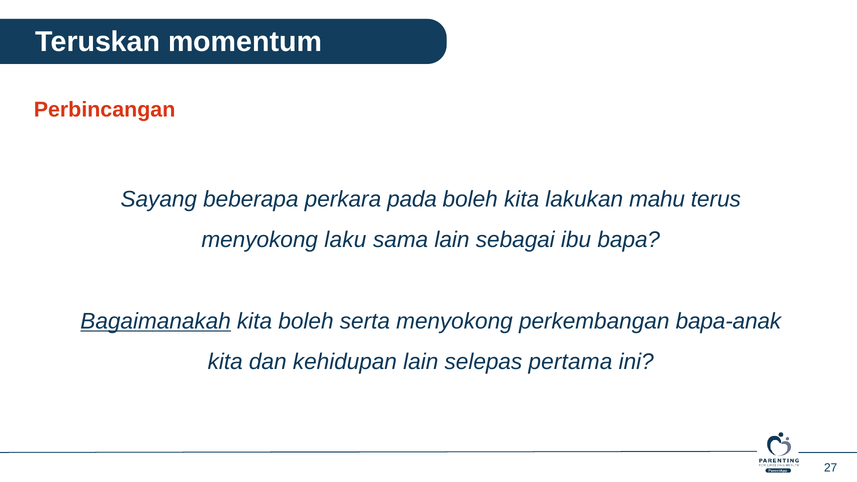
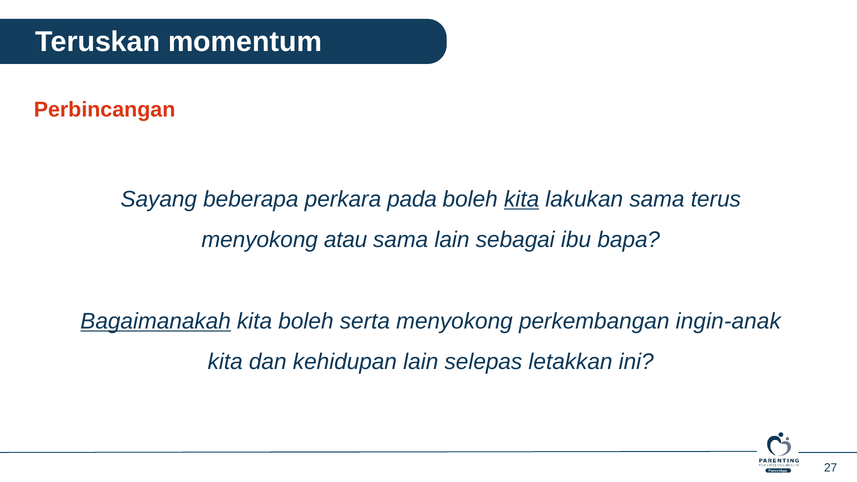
kita underline: none -> present (522, 199)
lakukan mahu: mahu -> sama (657, 199)
laku: laku -> atau (346, 240)
bapa-anak: bapa-anak -> ingin-anak (728, 321)
pertama: pertama -> letakkan (570, 362)
